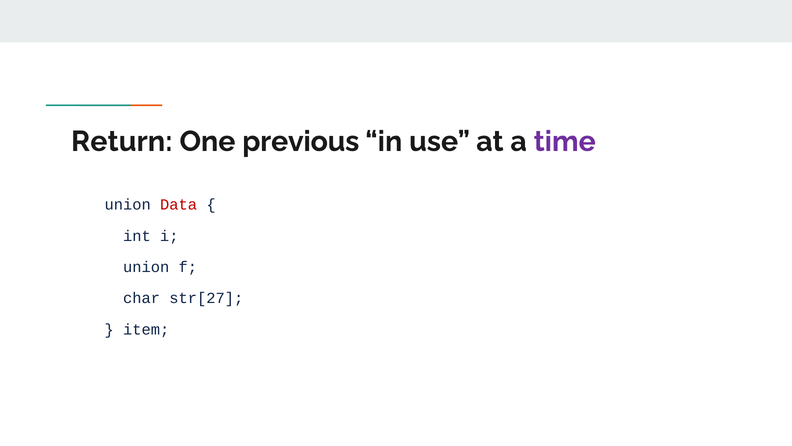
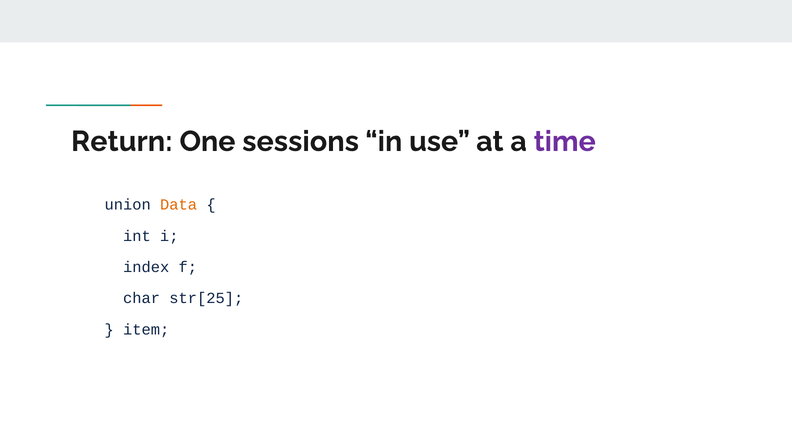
previous: previous -> sessions (301, 141)
Data colour: red -> orange (179, 205)
union: union -> index (146, 267)
str[27: str[27 -> str[25 (206, 298)
